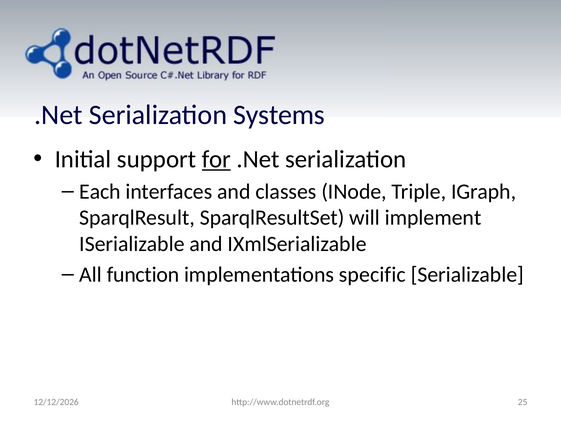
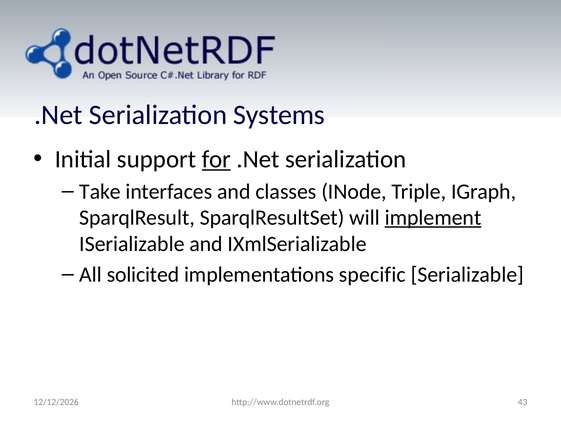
Each: Each -> Take (100, 191)
implement underline: none -> present (433, 218)
function: function -> solicited (143, 274)
25: 25 -> 43 (523, 402)
